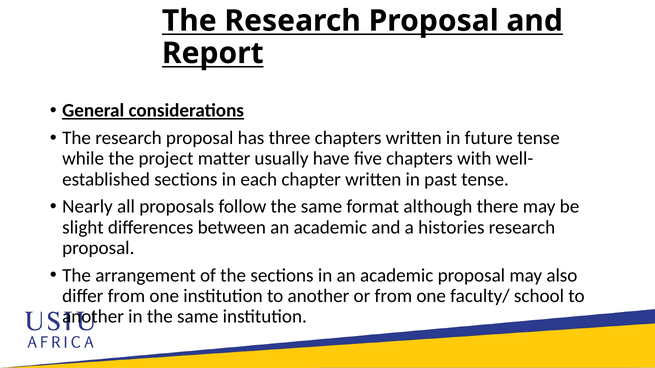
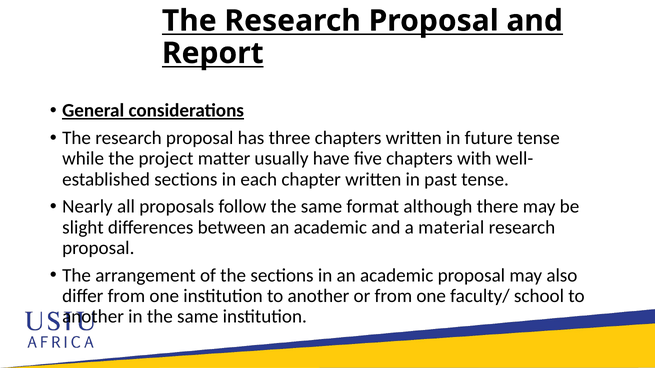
histories: histories -> material (451, 228)
